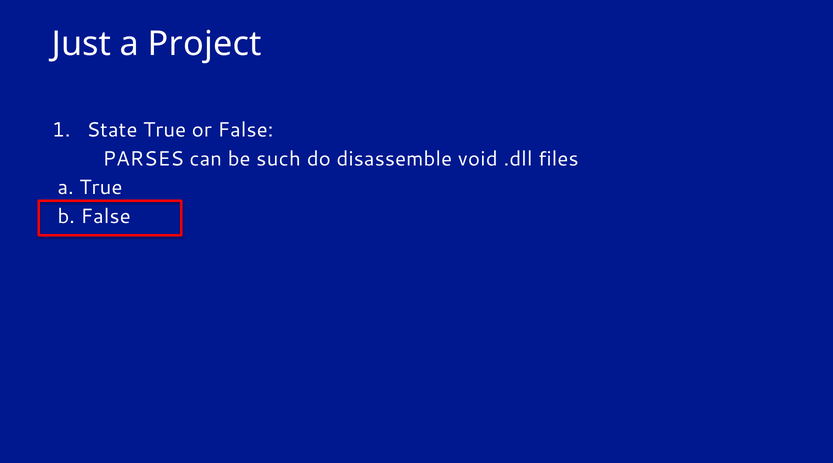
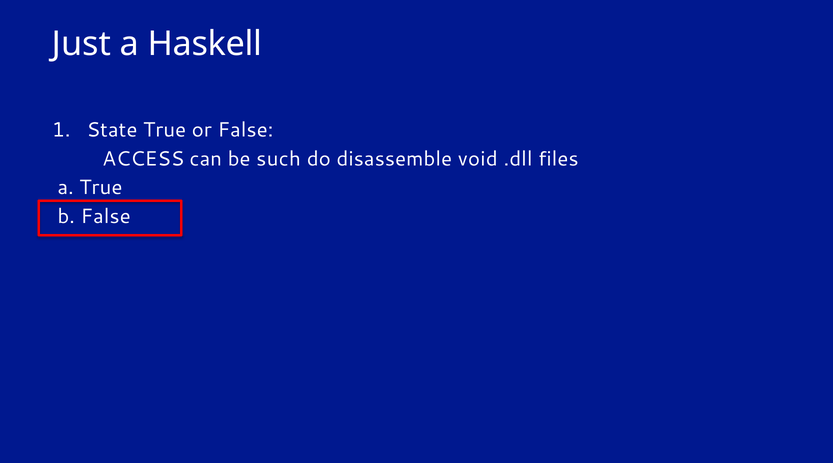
Project: Project -> Haskell (205, 44)
PARSES: PARSES -> ACCESS (143, 159)
